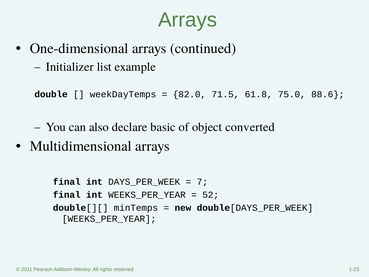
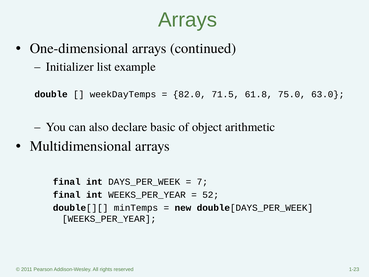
88.6: 88.6 -> 63.0 (328, 94)
converted: converted -> arithmetic (250, 127)
